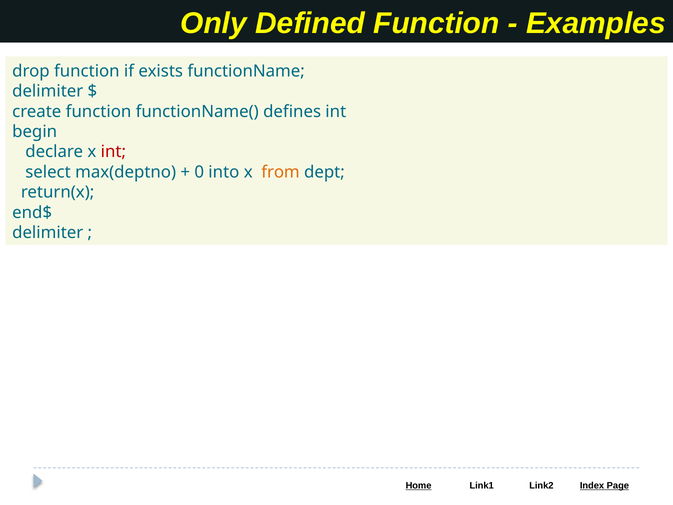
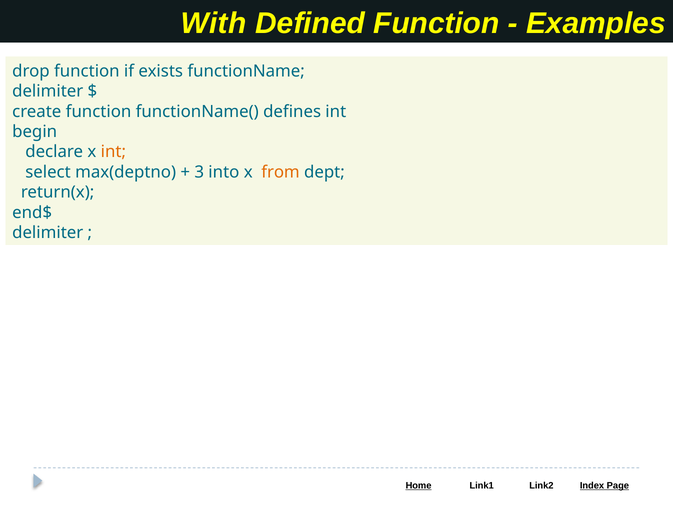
Only: Only -> With (214, 23)
int colour: red -> orange (113, 152)
0: 0 -> 3 (199, 172)
